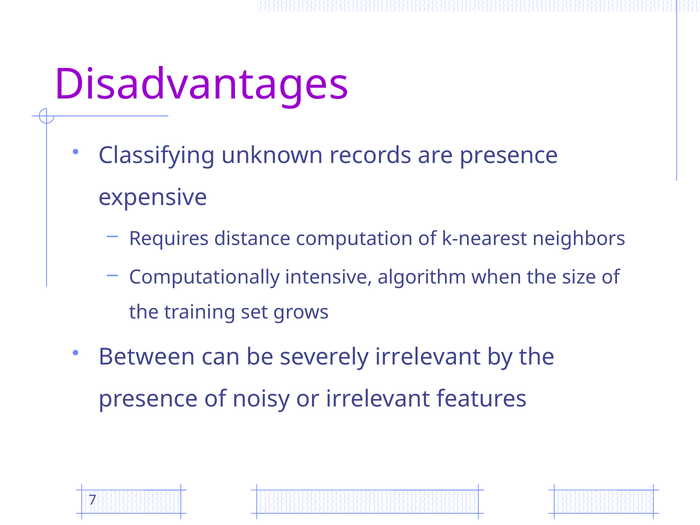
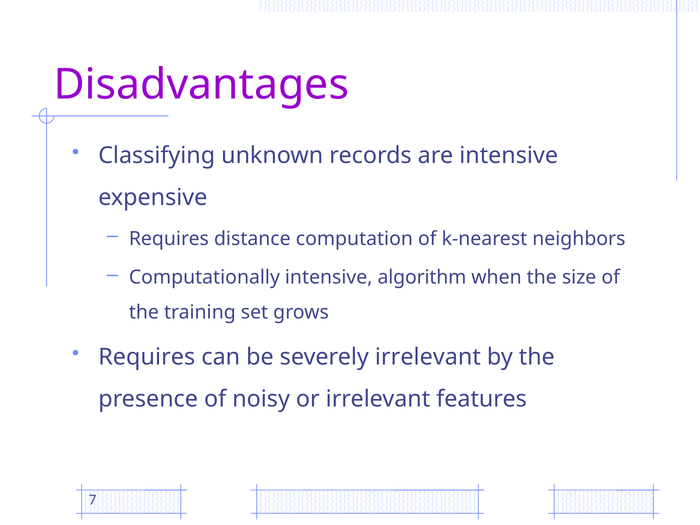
are presence: presence -> intensive (509, 156)
Between: Between -> Requires (147, 357)
